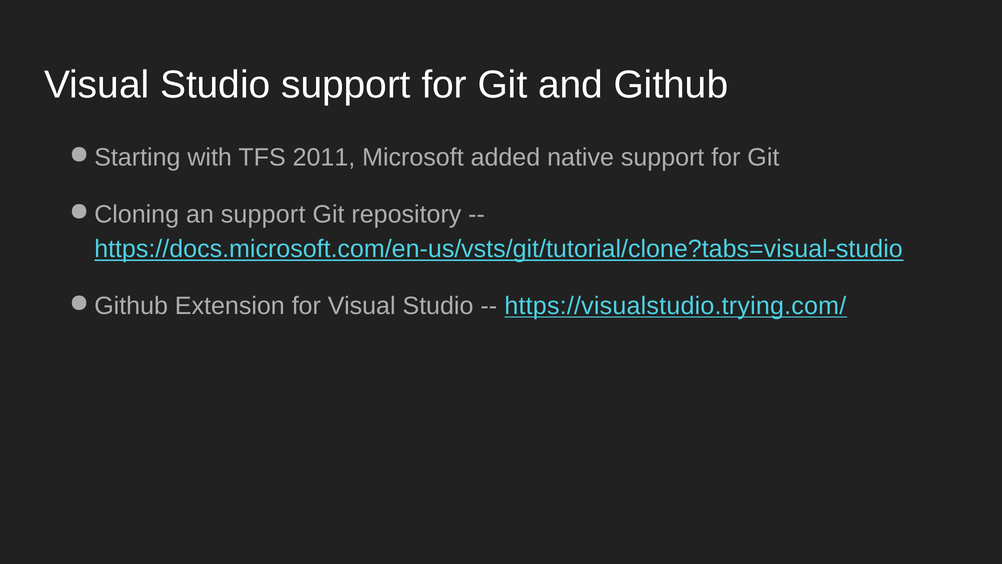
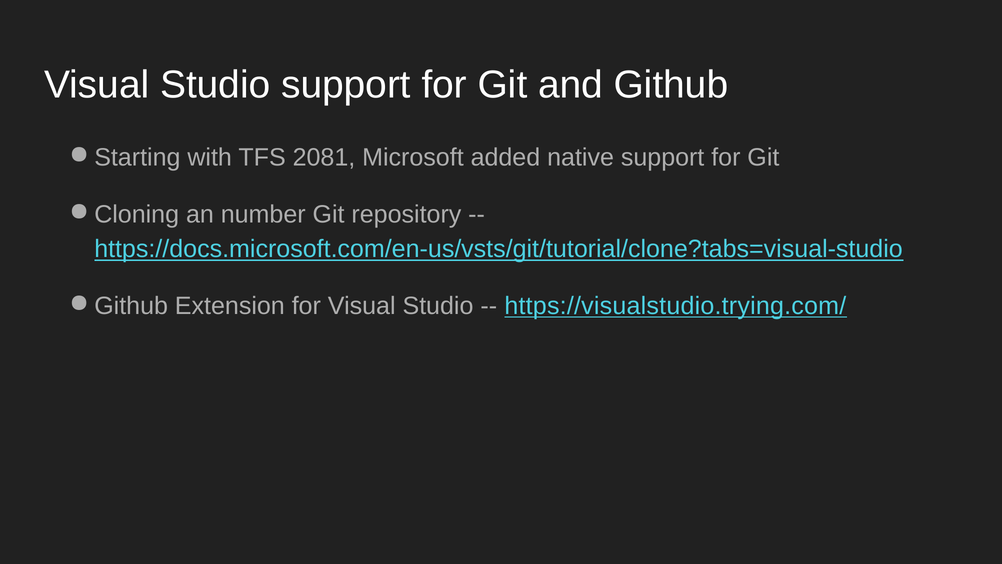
2011: 2011 -> 2081 (324, 158)
an support: support -> number (263, 214)
